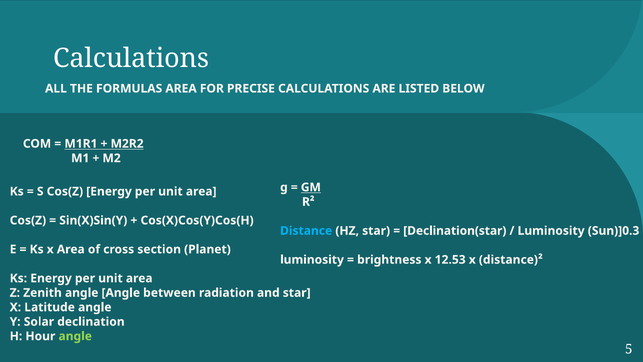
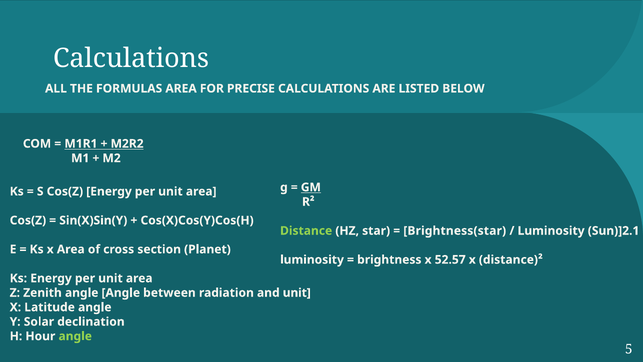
Distance colour: light blue -> light green (306, 231)
Declination(star: Declination(star -> Brightness(star (455, 231)
Sun)]0.3: Sun)]0.3 -> Sun)]2.1 (614, 231)
12.53: 12.53 -> 52.57 (450, 260)
and star: star -> unit (297, 293)
